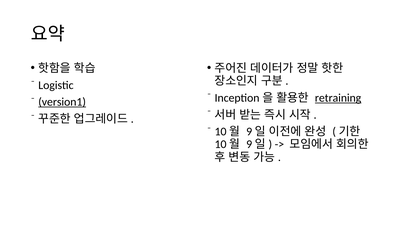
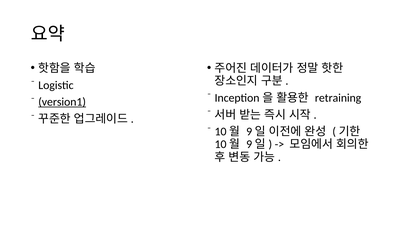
retraining underline: present -> none (338, 98)
